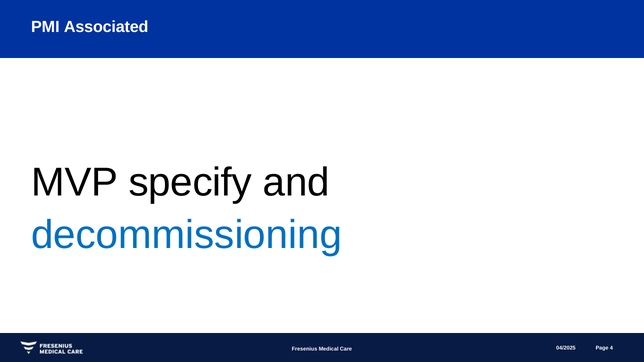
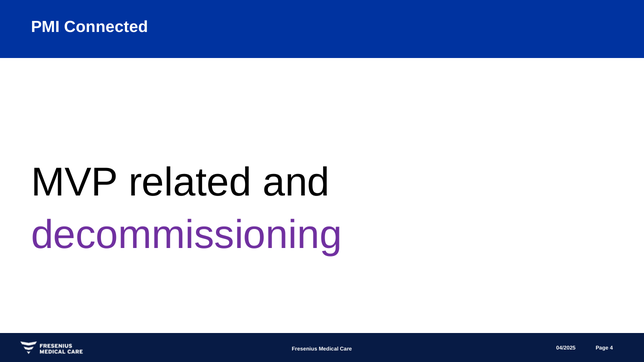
Associated: Associated -> Connected (106, 27)
specify: specify -> related (190, 183)
decommissioning colour: blue -> purple (186, 235)
